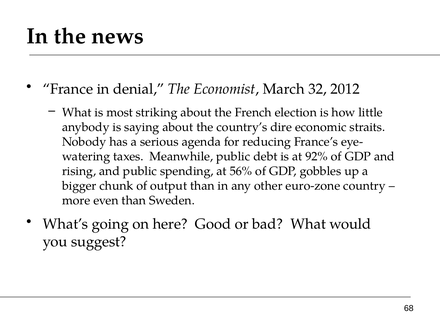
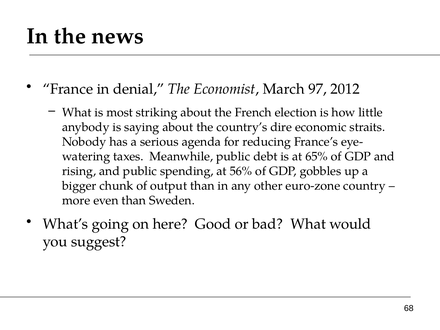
32: 32 -> 97 (318, 89)
92%: 92% -> 65% (317, 156)
